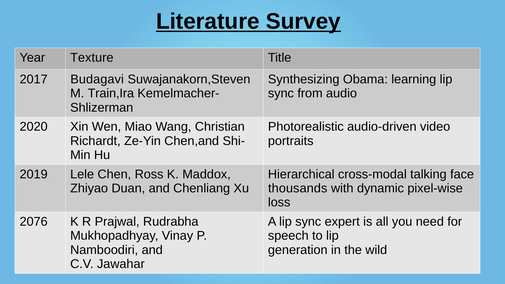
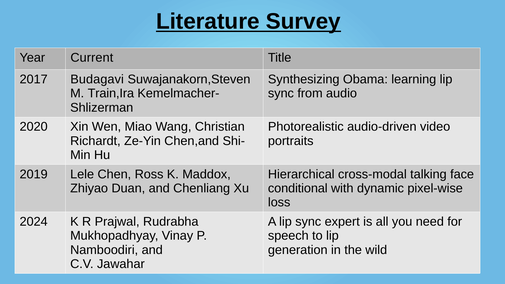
Texture: Texture -> Current (92, 58)
thousands: thousands -> conditional (298, 188)
2076: 2076 -> 2024 (34, 222)
